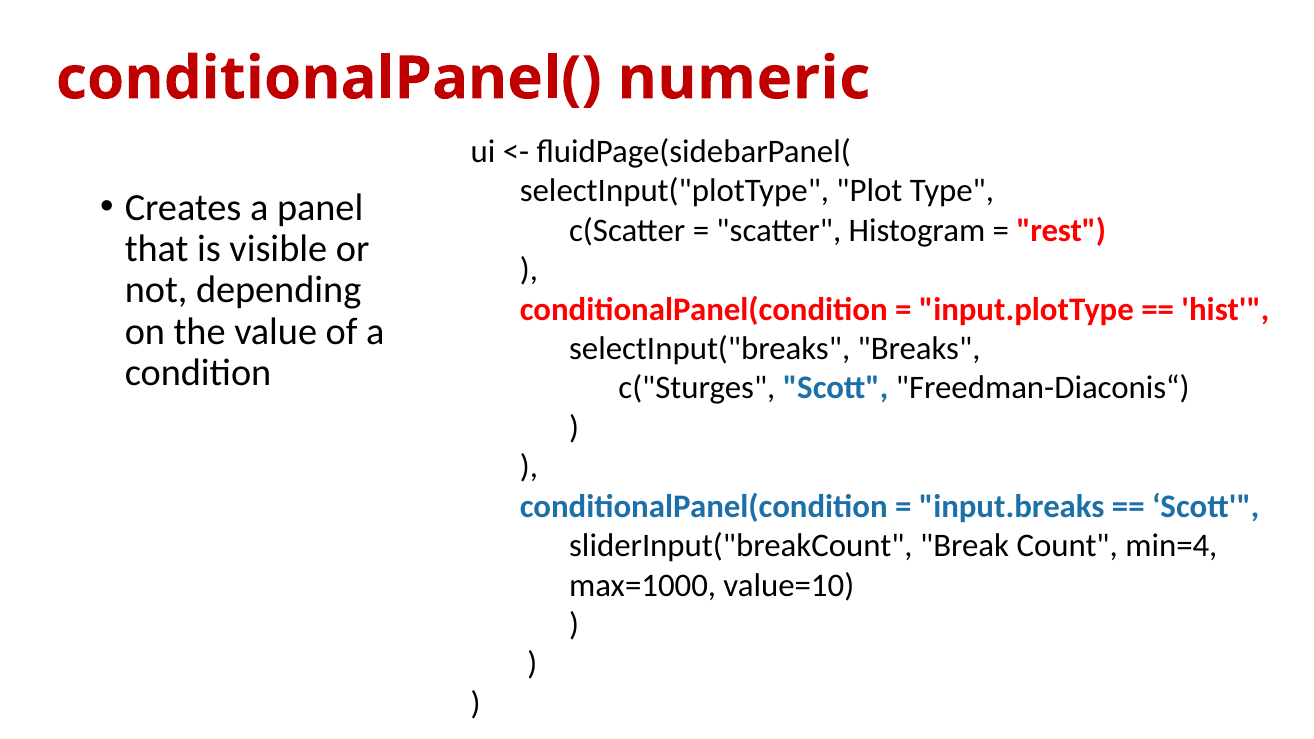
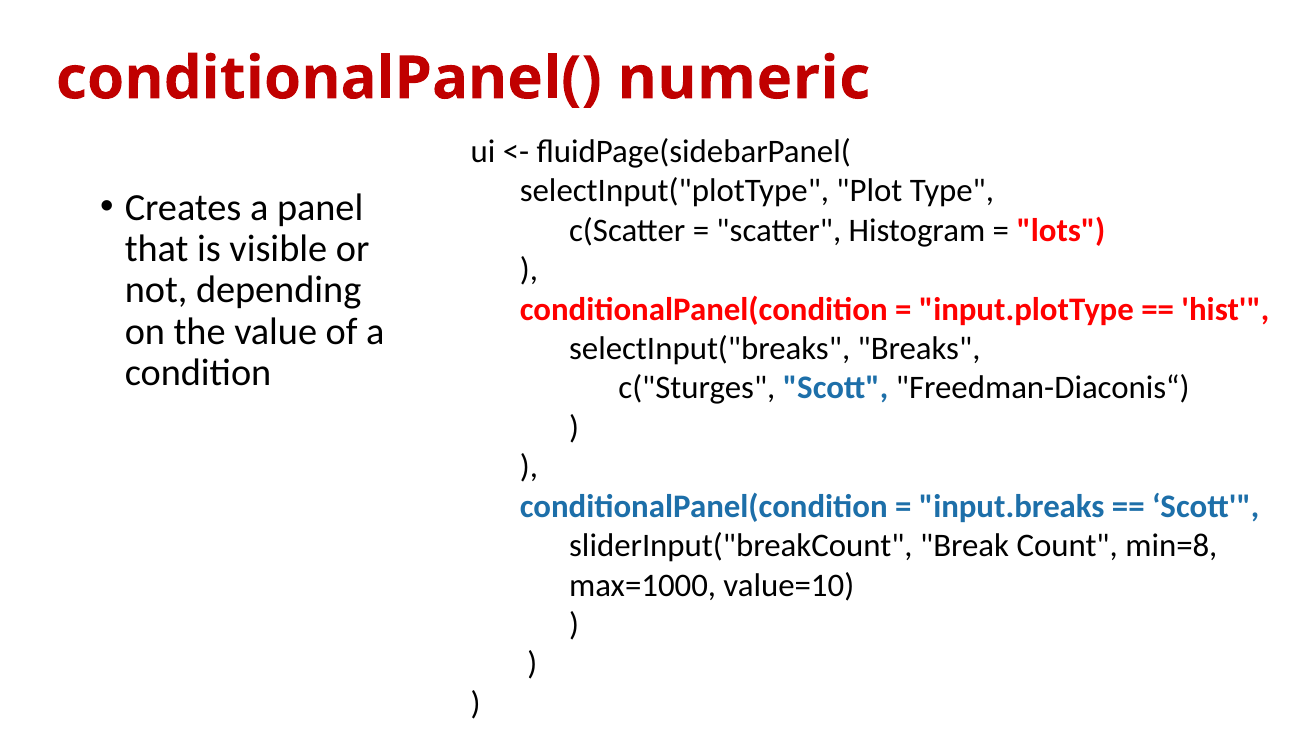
rest: rest -> lots (1061, 231)
min=4: min=4 -> min=8 (1171, 546)
